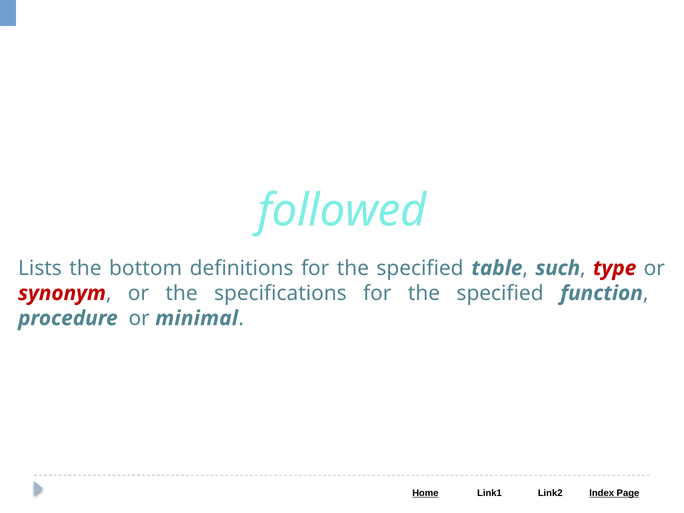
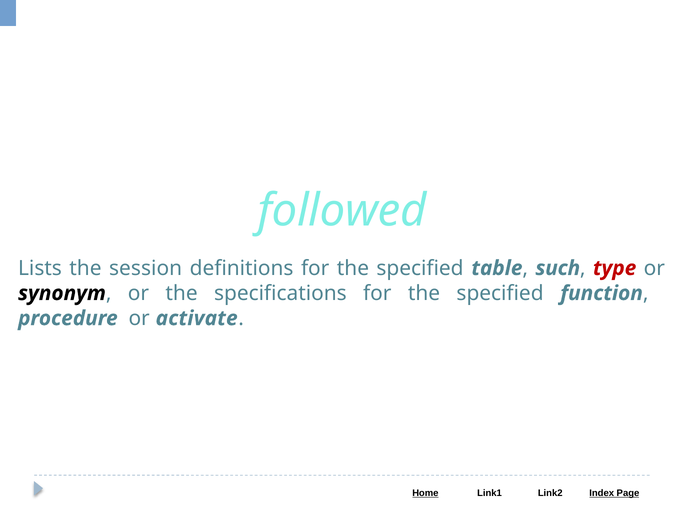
bottom: bottom -> session (146, 268)
synonym colour: red -> black (62, 293)
minimal: minimal -> activate (197, 318)
